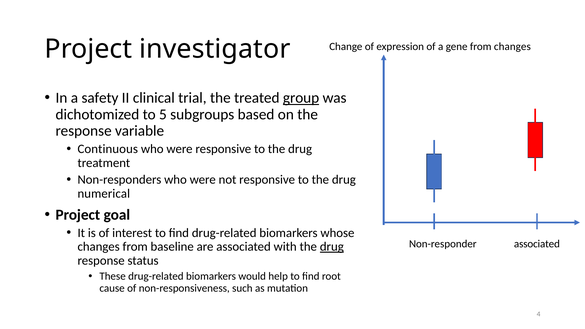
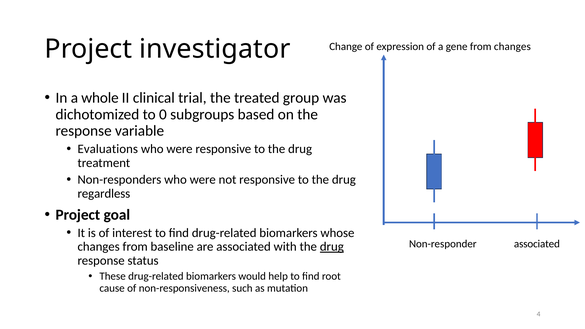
safety: safety -> whole (100, 98)
group underline: present -> none (301, 98)
5: 5 -> 0 (163, 114)
Continuous: Continuous -> Evaluations (108, 149)
numerical: numerical -> regardless (104, 193)
